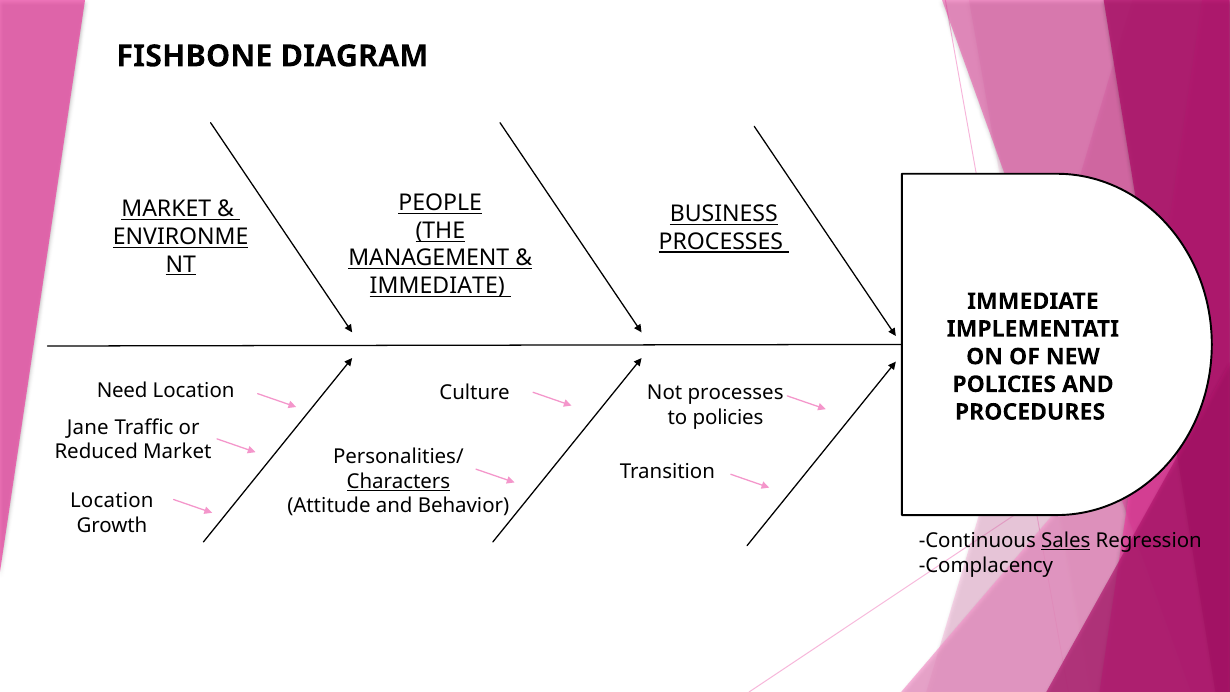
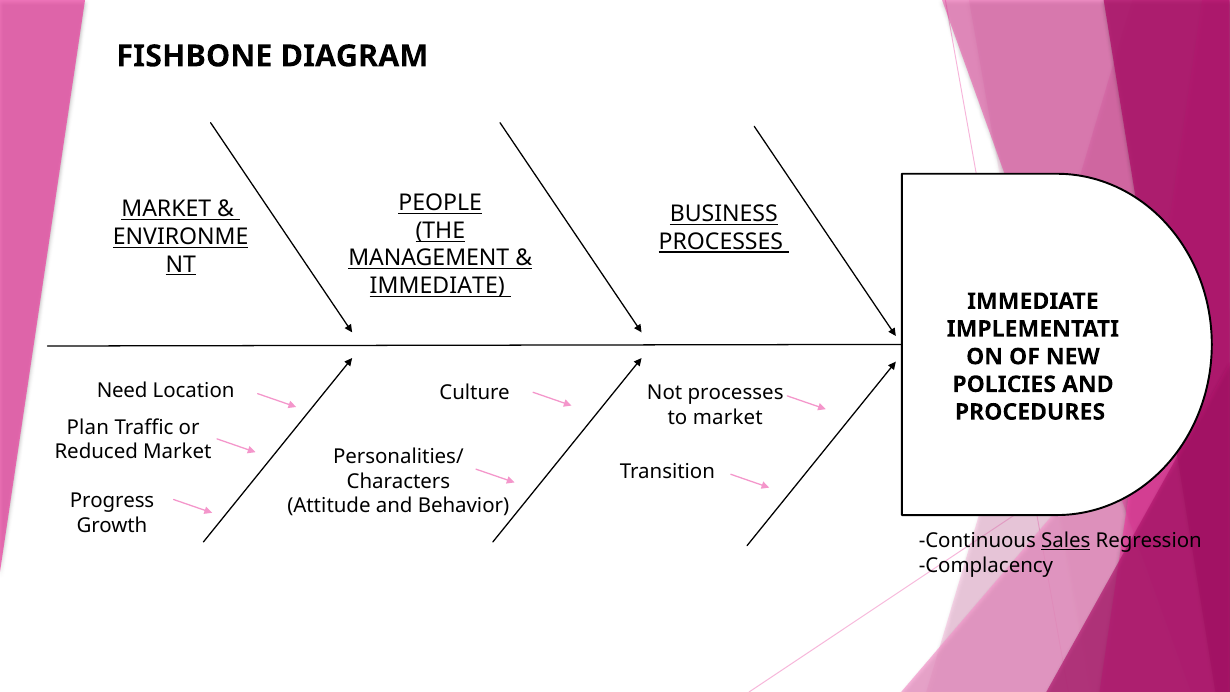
to policies: policies -> market (728, 417)
Jane: Jane -> Plan (88, 427)
Characters underline: present -> none (398, 482)
Location: Location -> Progress (112, 501)
